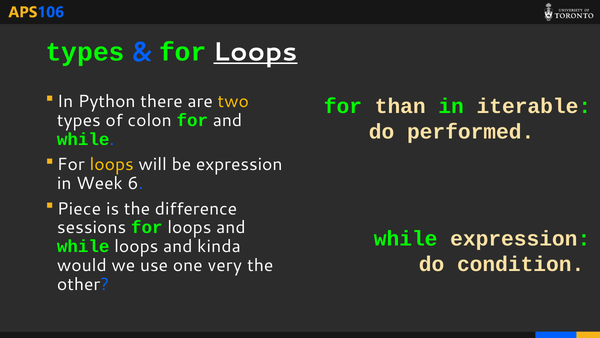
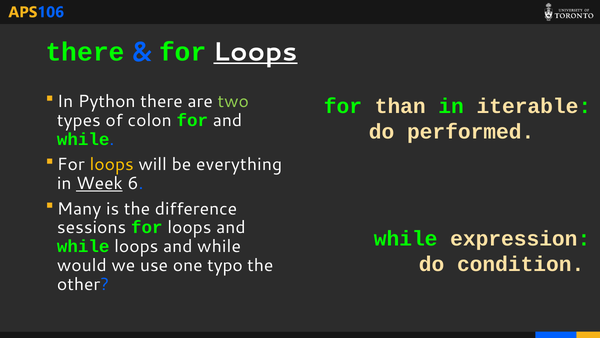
types: types -> there (85, 52)
two colour: yellow -> light green (233, 101)
be expression: expression -> everything (239, 164)
Week underline: none -> present (99, 183)
Piece: Piece -> Many (79, 208)
while loops and kinda: kinda -> while (219, 246)
very: very -> typo (225, 265)
